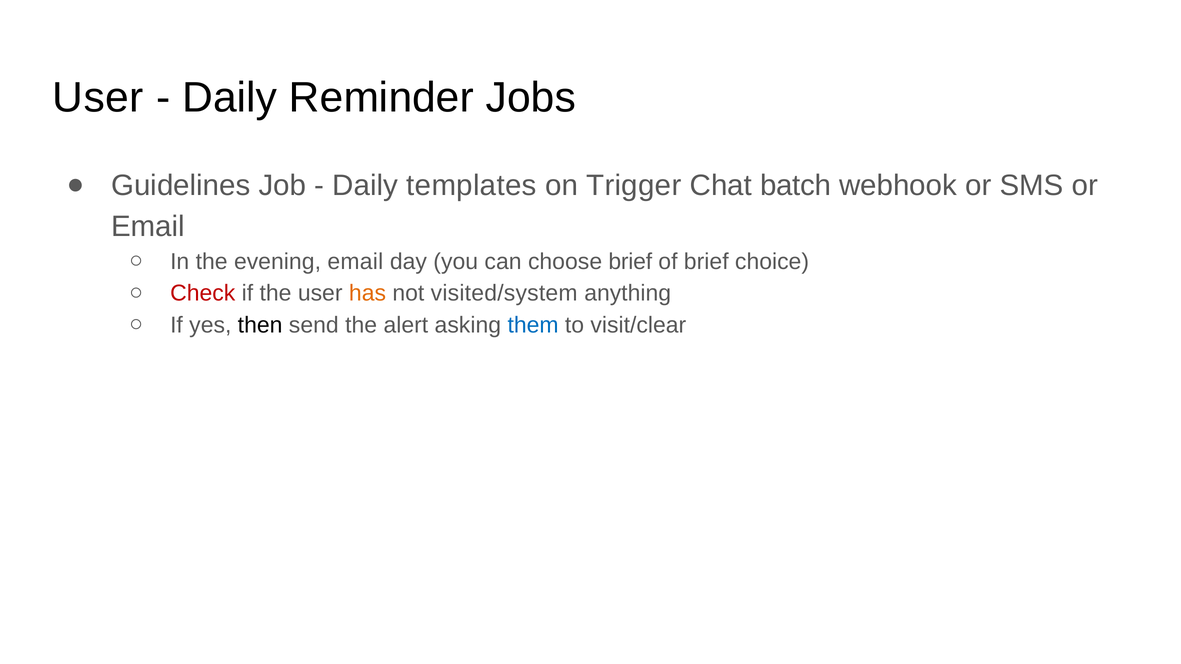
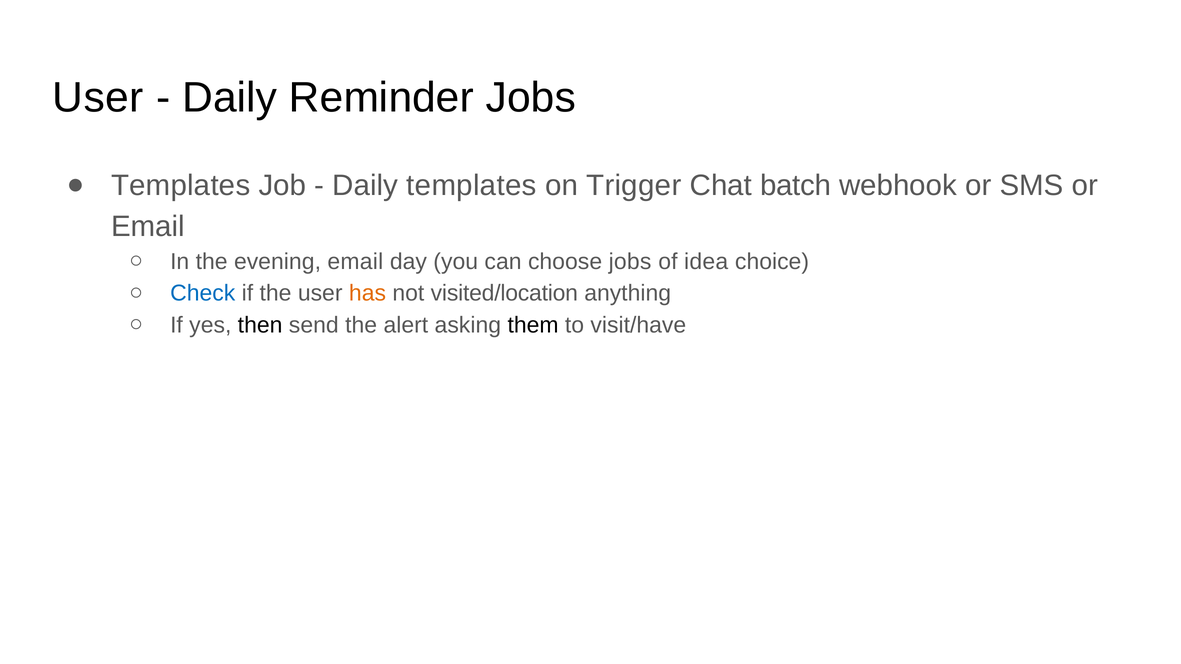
Guidelines: Guidelines -> Templates (181, 186)
choose brief: brief -> jobs (630, 262)
of brief: brief -> idea (706, 262)
Check colour: red -> blue (203, 293)
visited/system: visited/system -> visited/location (504, 293)
them colour: blue -> black (533, 325)
visit/clear: visit/clear -> visit/have (638, 325)
